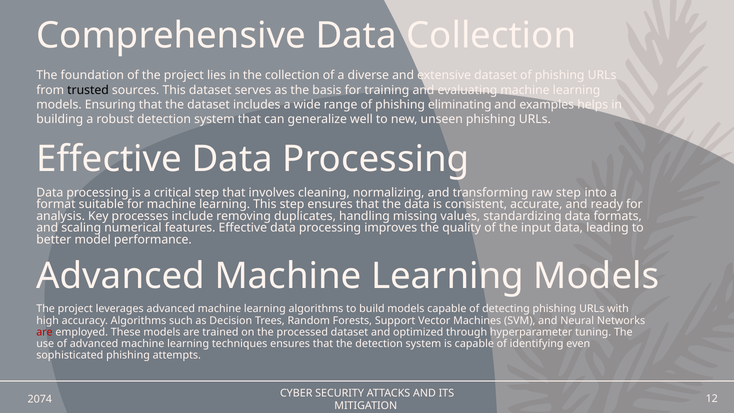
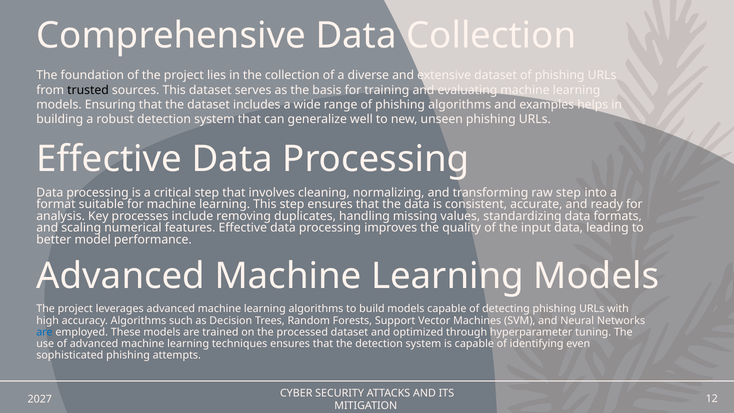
phishing eliminating: eliminating -> algorithms (460, 105)
are colour: red -> blue (44, 332)
2074: 2074 -> 2027 (40, 399)
